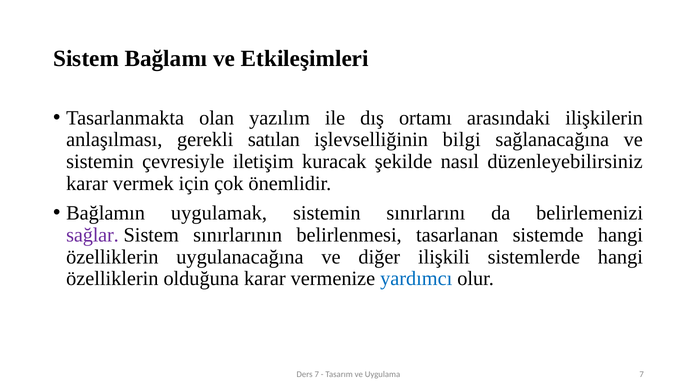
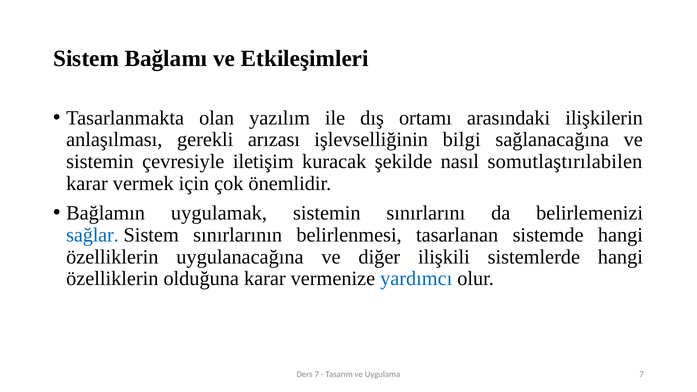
satılan: satılan -> arızası (274, 140)
düzenleyebilirsiniz: düzenleyebilirsiniz -> somutlaştırılabilen (565, 162)
sağlar colour: purple -> blue (92, 235)
